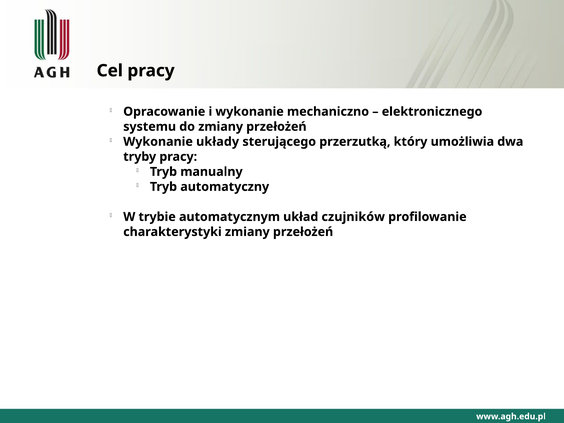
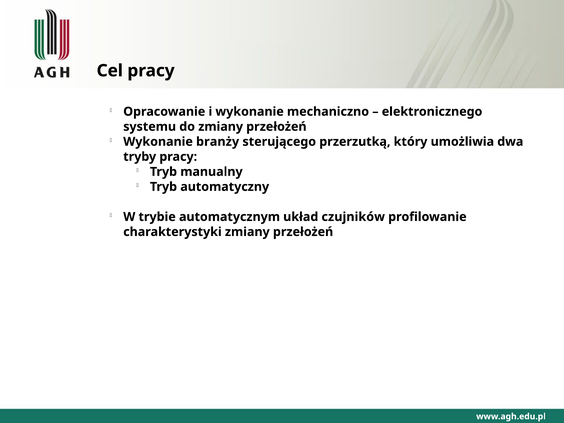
układy: układy -> branży (218, 142)
